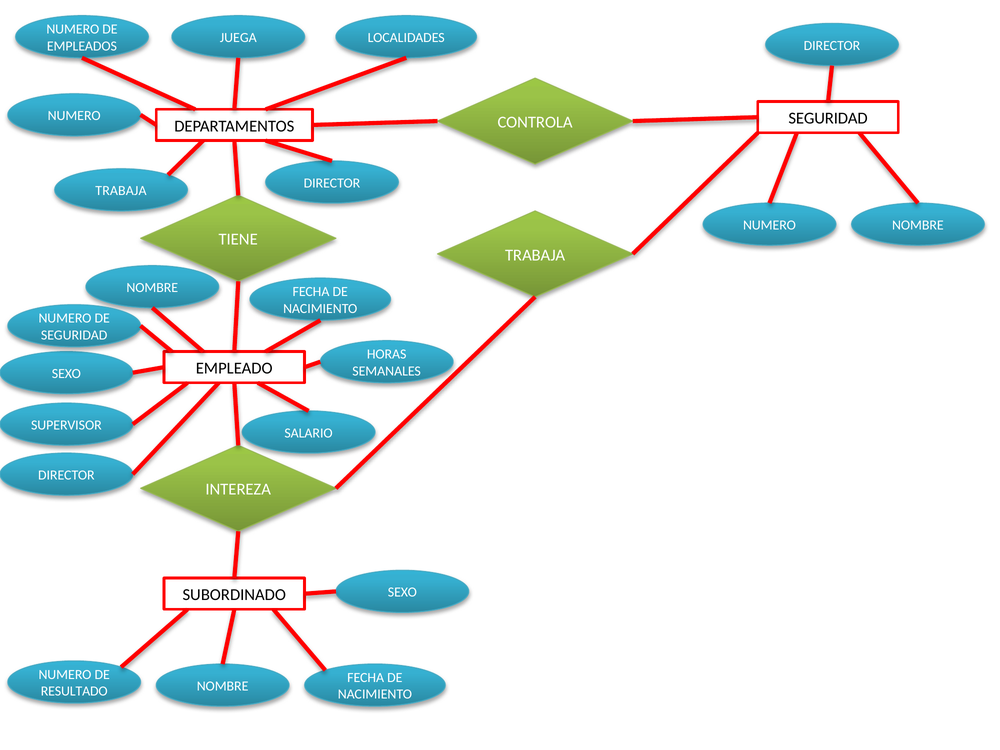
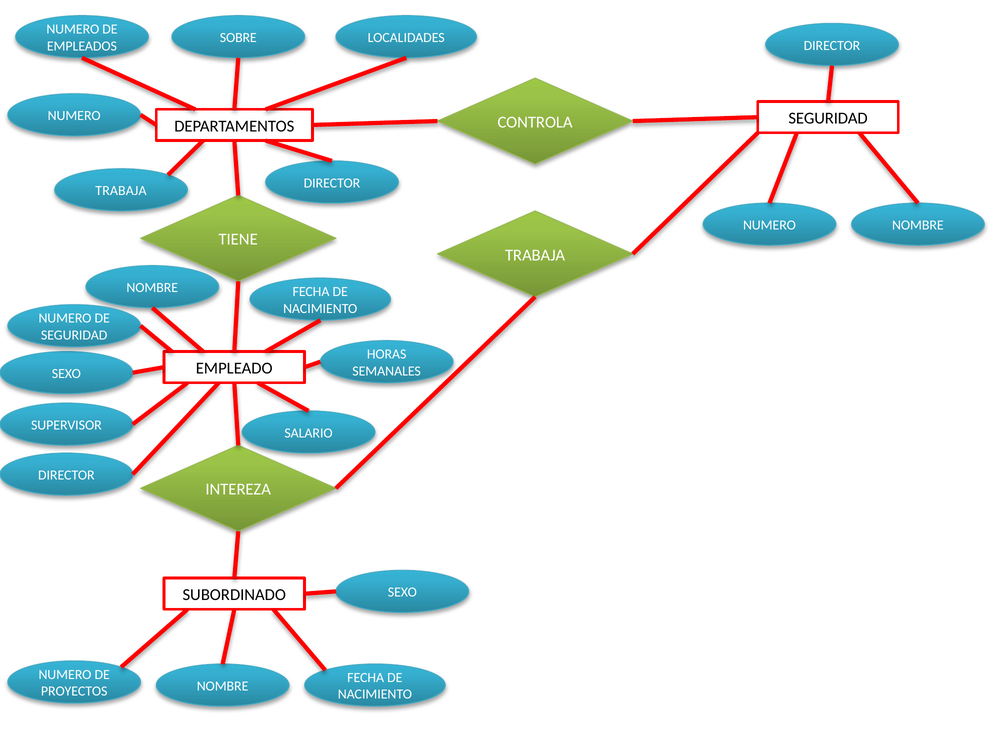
JUEGA: JUEGA -> SOBRE (238, 38)
RESULTADO: RESULTADO -> PROYECTOS (74, 691)
